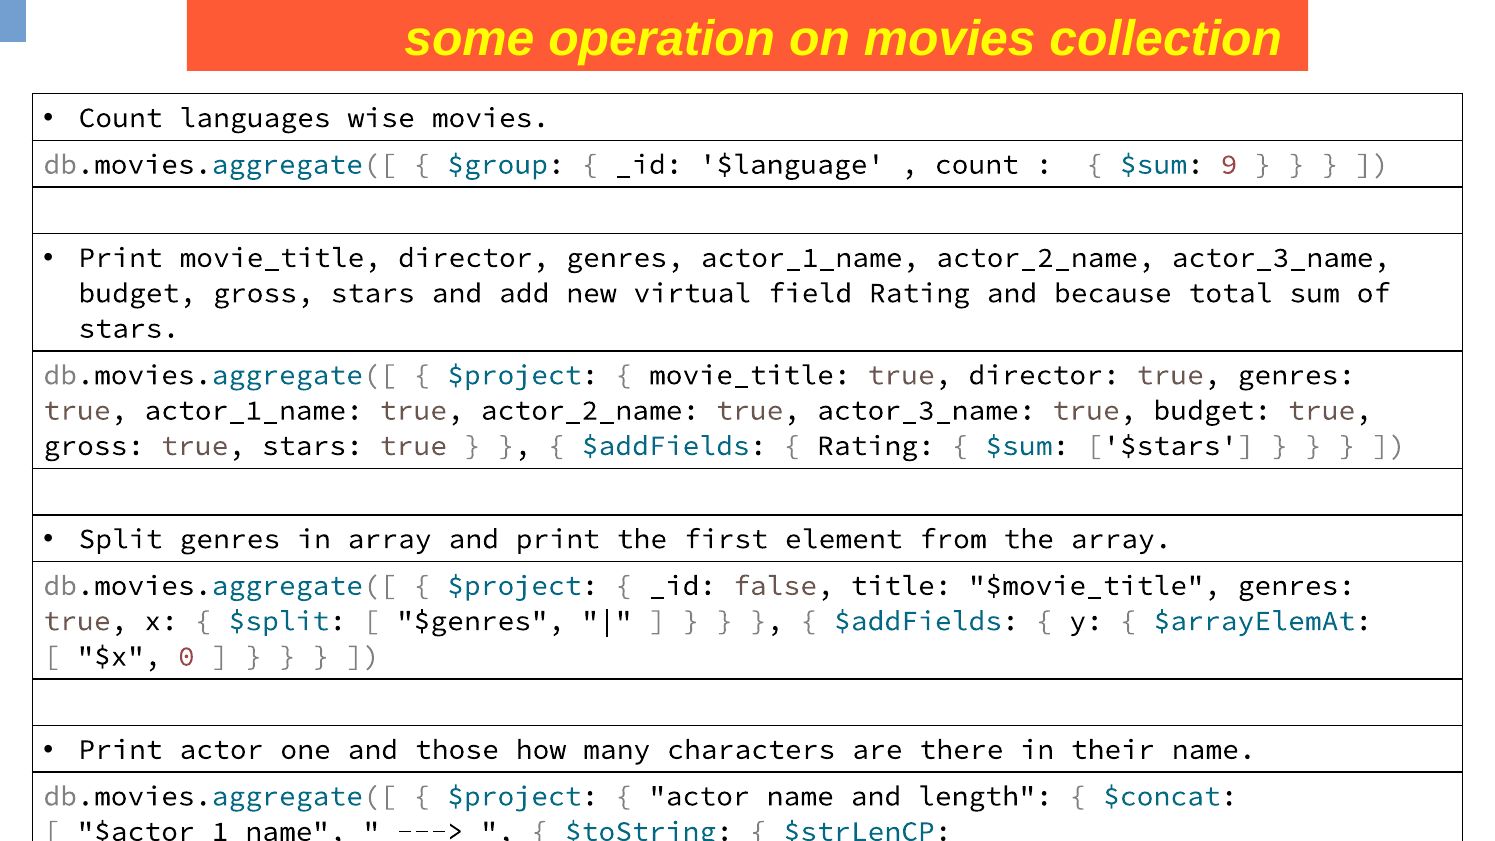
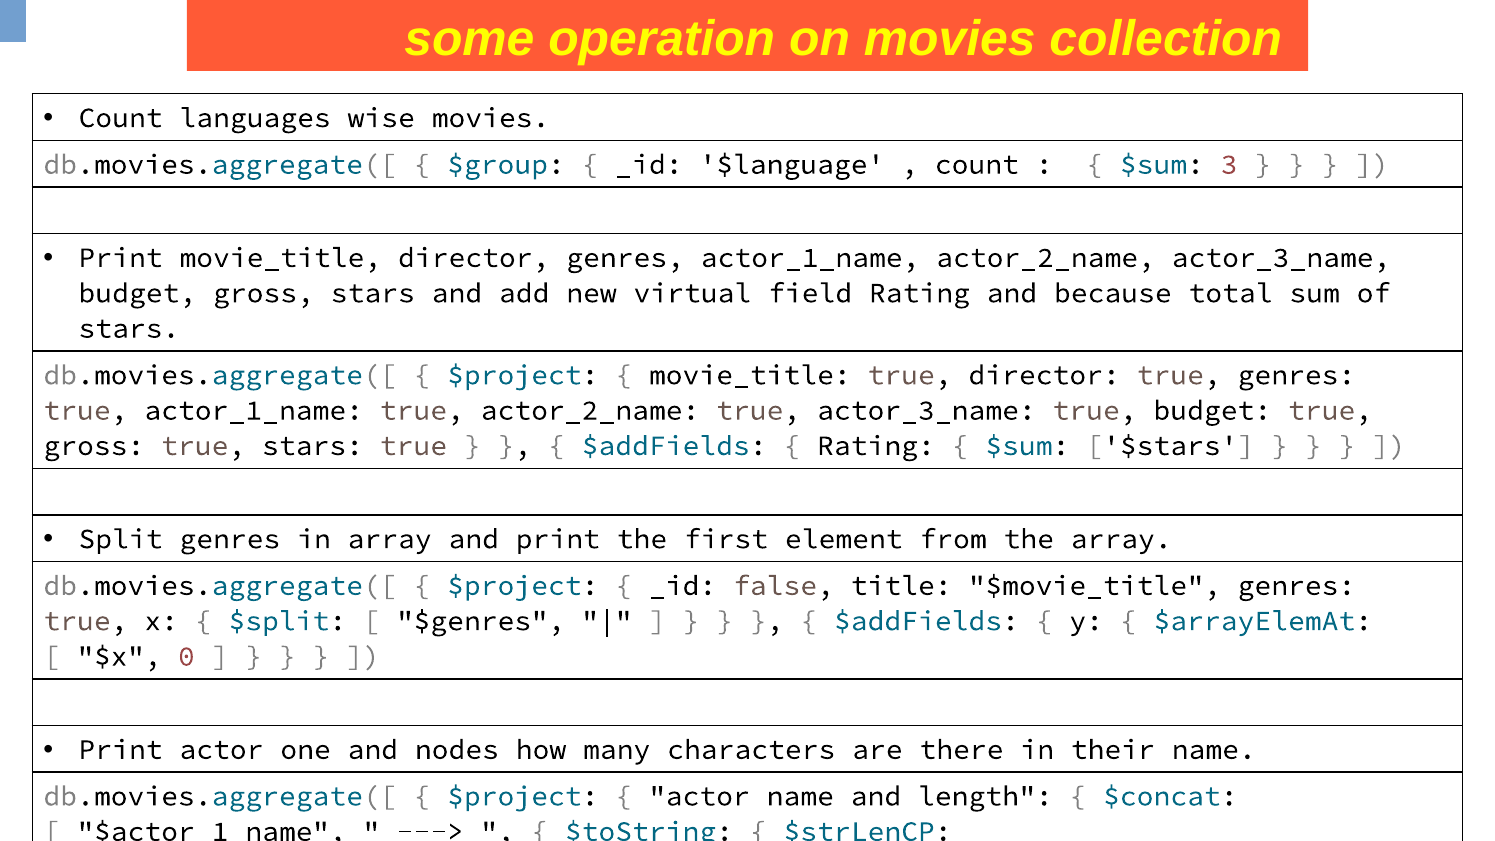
9: 9 -> 3 (1229, 164)
those: those -> nodes (457, 749)
